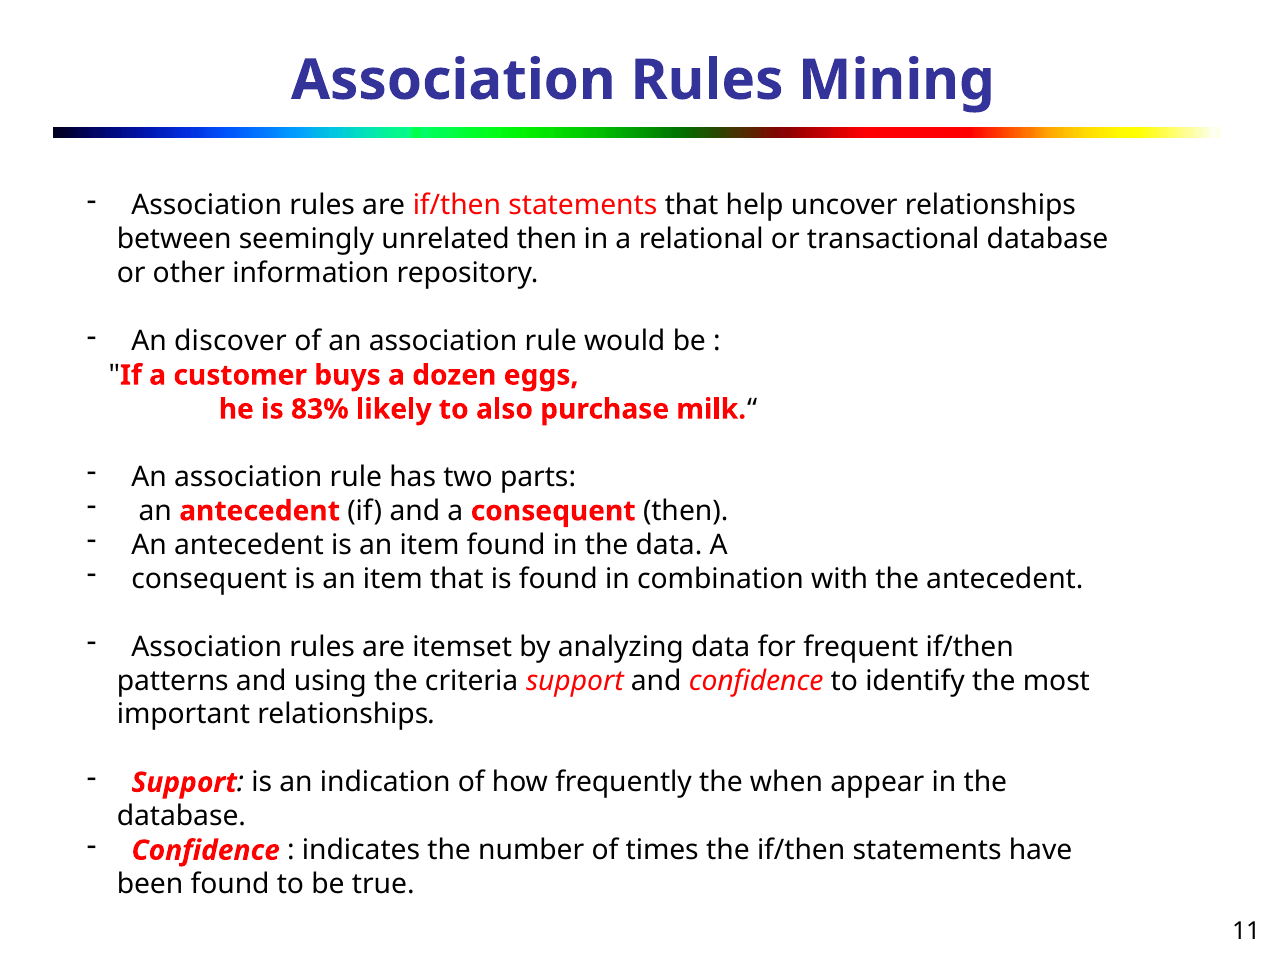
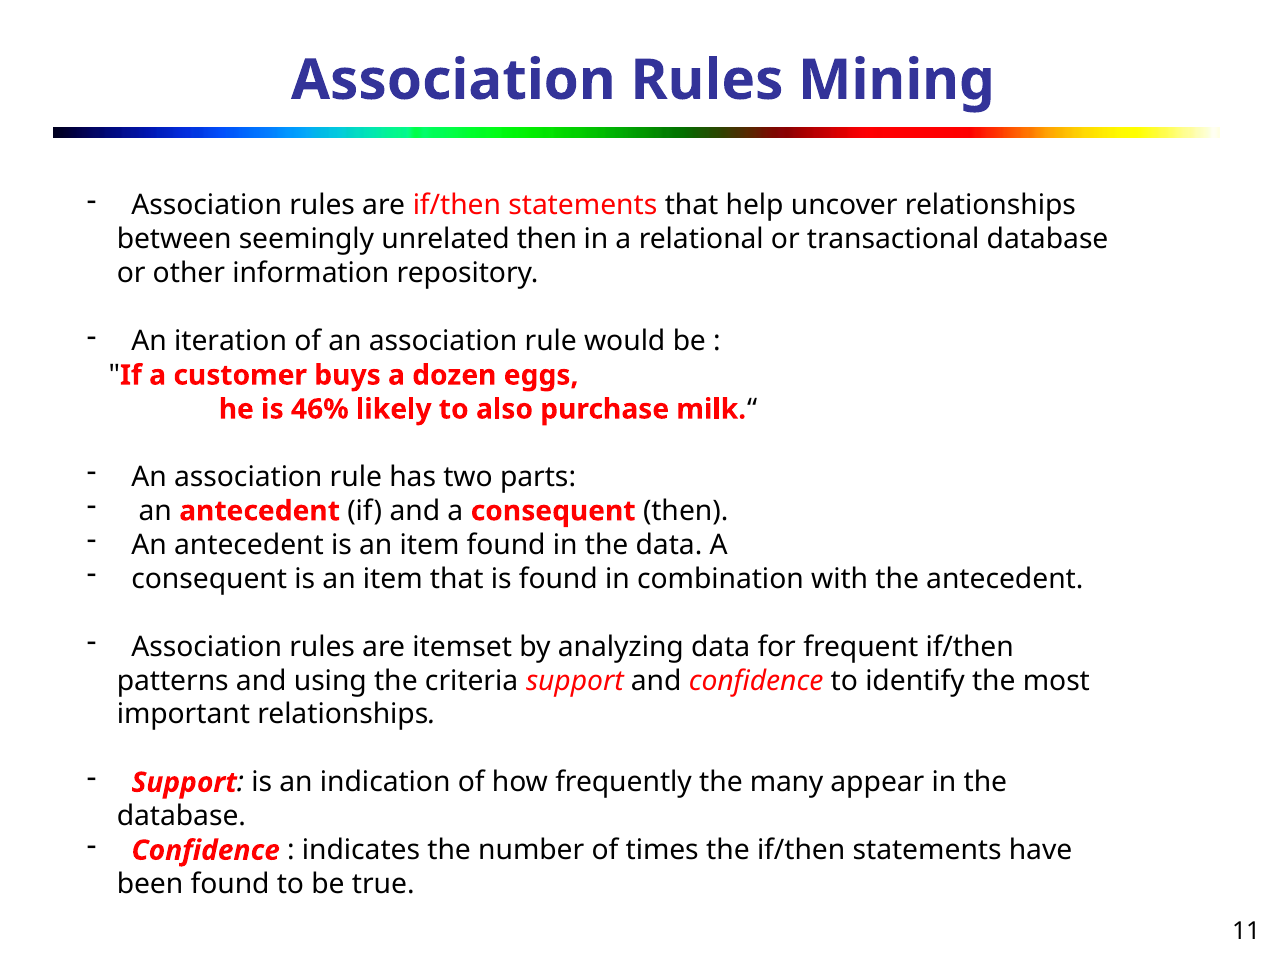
discover: discover -> iteration (231, 341)
83%: 83% -> 46% (320, 409)
when: when -> many (787, 782)
